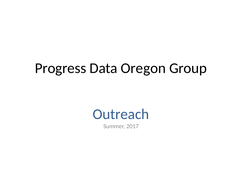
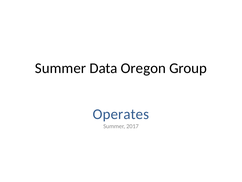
Progress: Progress -> Summer (61, 68)
Outreach: Outreach -> Operates (121, 114)
